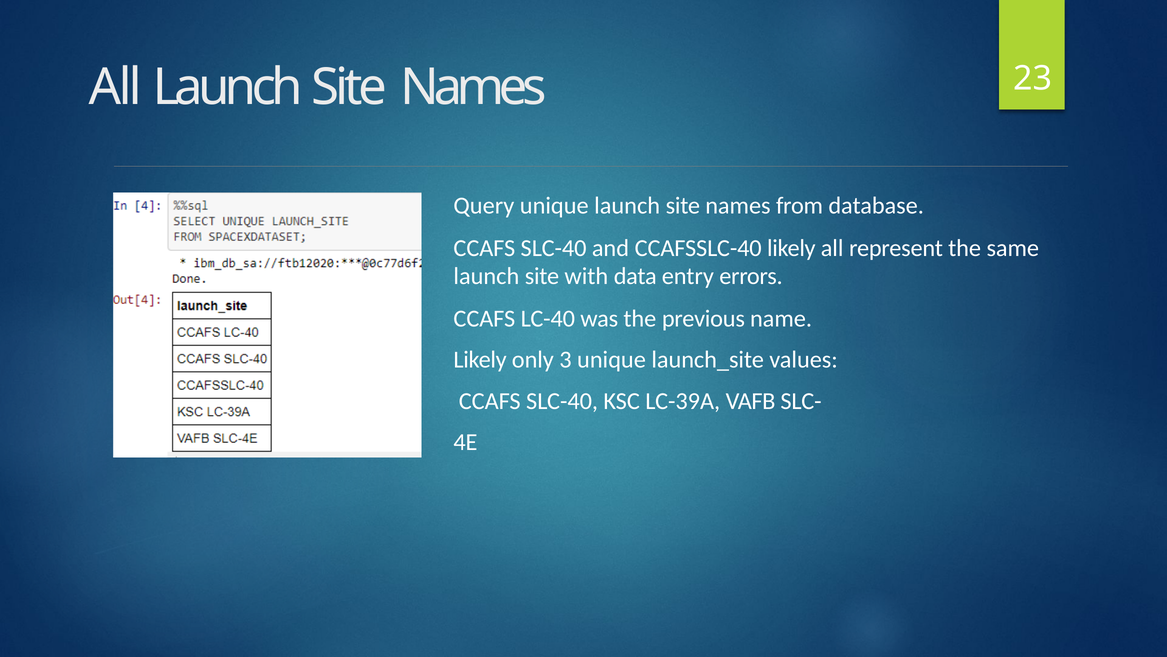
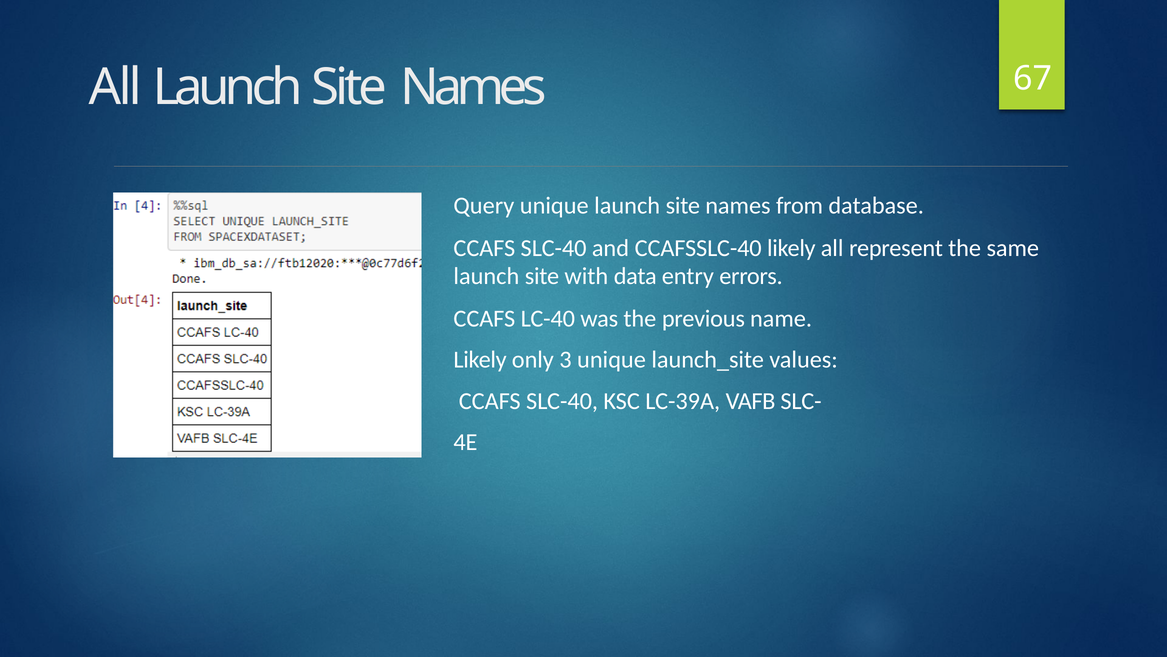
23: 23 -> 67 (1033, 78)
